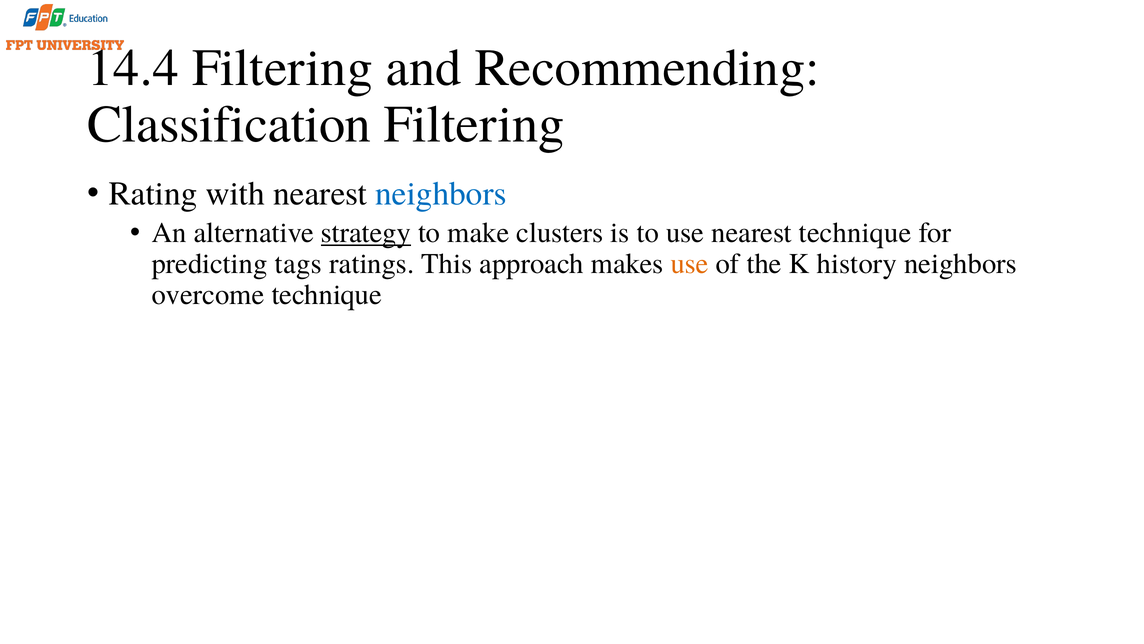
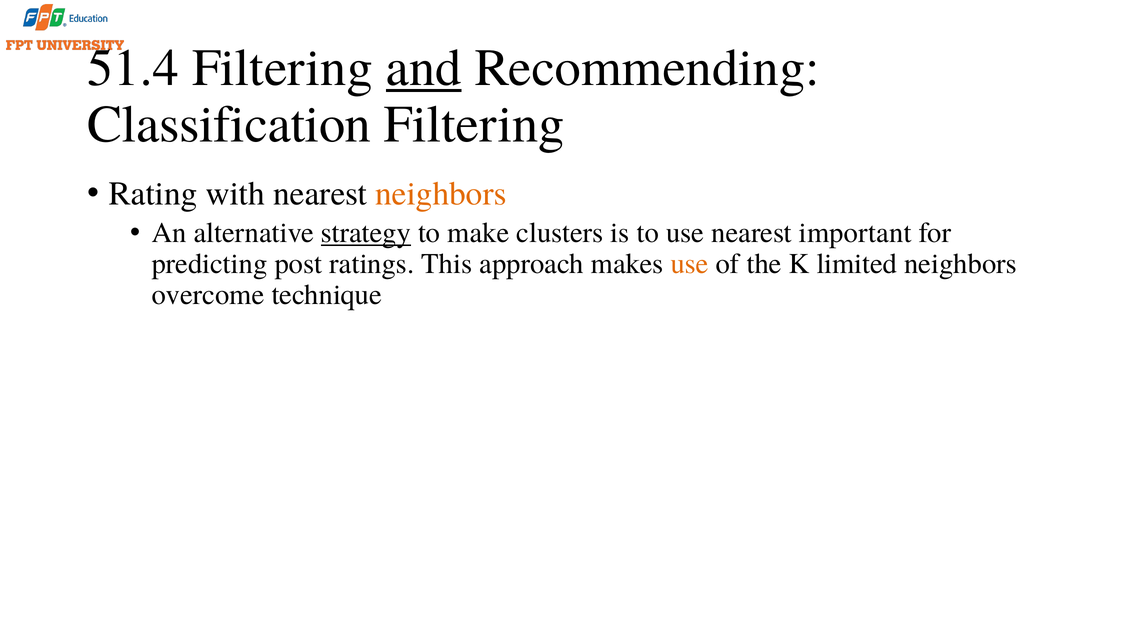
14.4: 14.4 -> 51.4 (133, 68)
and underline: none -> present (424, 68)
neighbors colour: blue -> orange (441, 193)
nearest technique: technique -> important (855, 233)
tags: tags -> post (298, 264)
history: history -> limited (857, 264)
